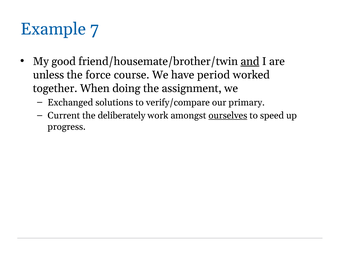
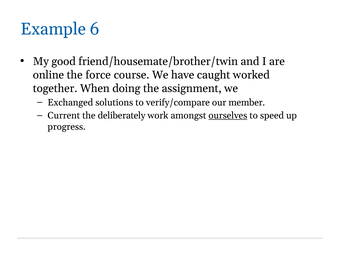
7: 7 -> 6 (95, 29)
and underline: present -> none (250, 61)
unless: unless -> online (48, 75)
period: period -> caught (214, 75)
primary: primary -> member (247, 102)
